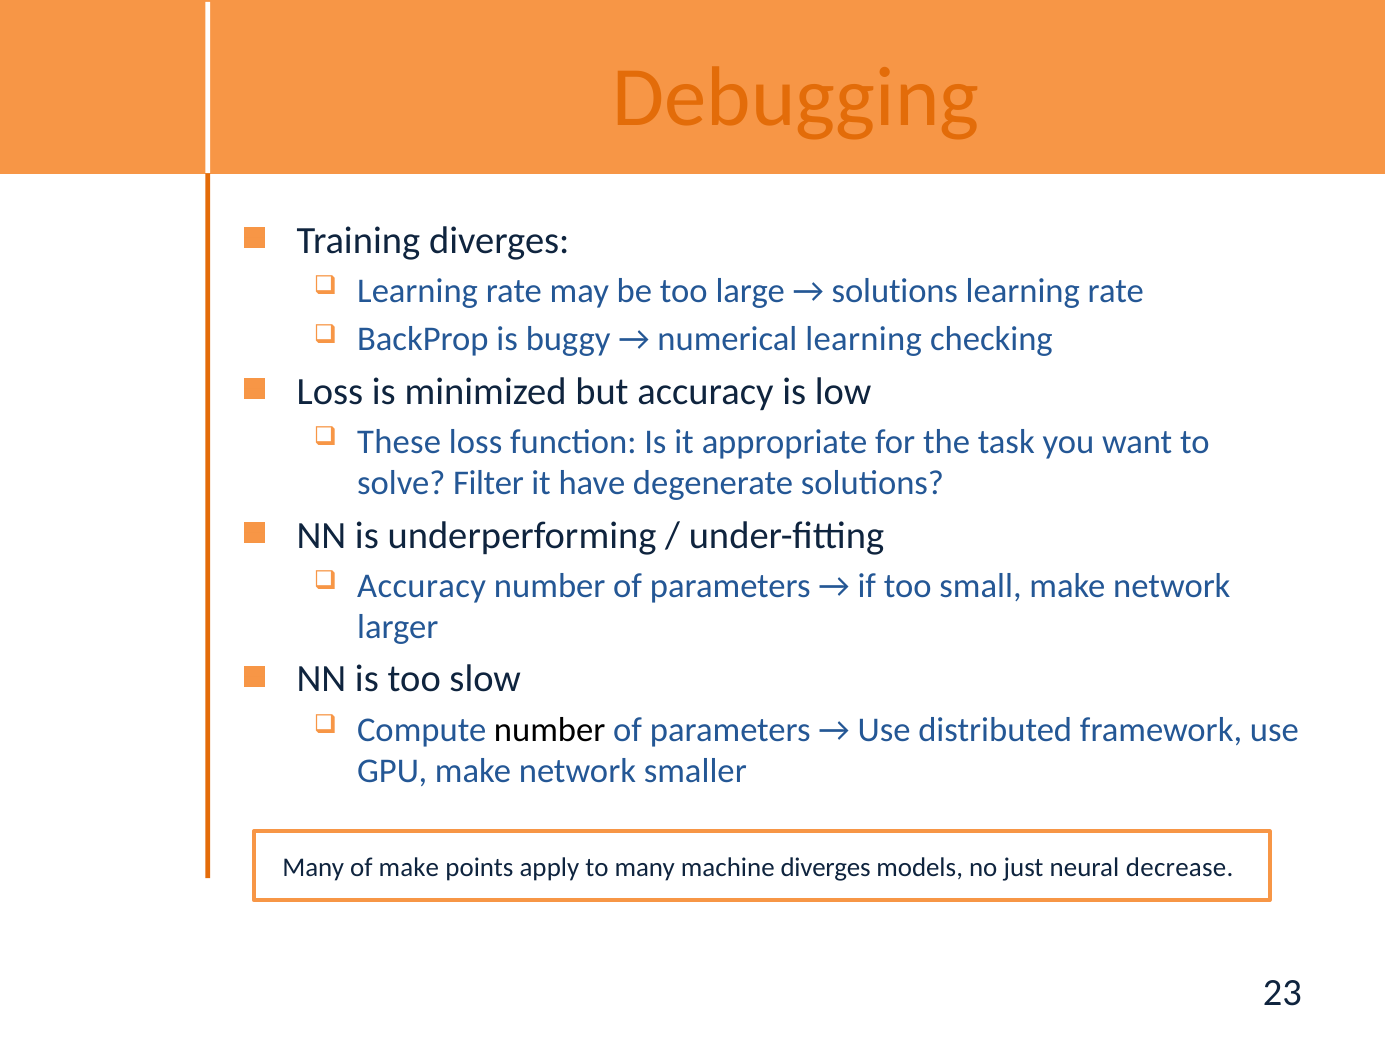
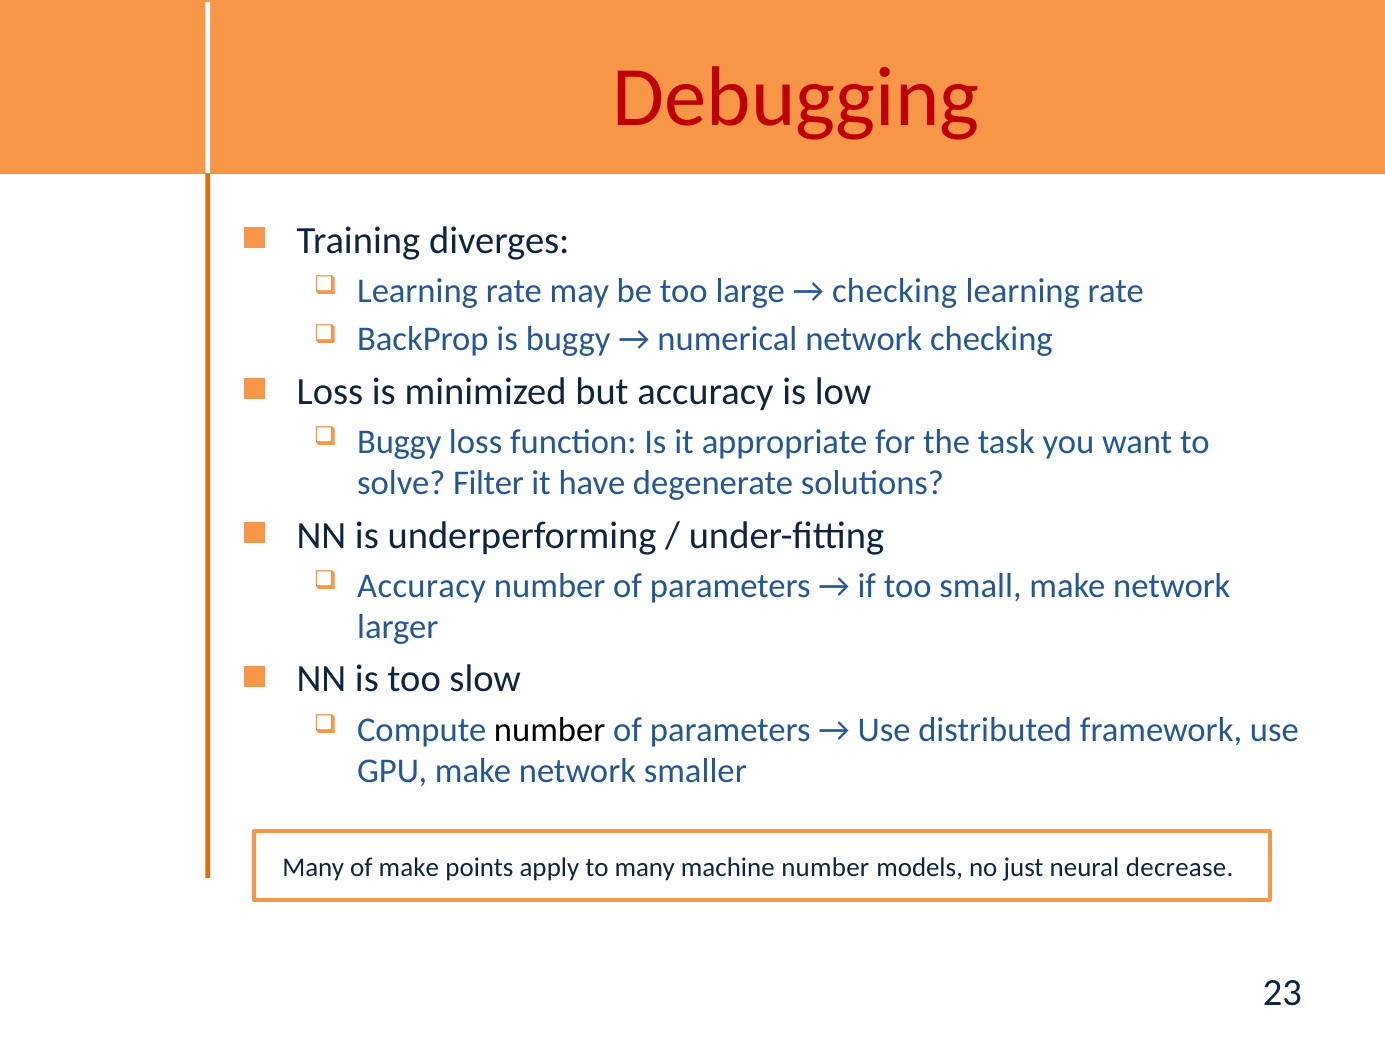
Debugging colour: orange -> red (796, 97)
solutions: solutions -> checking (895, 291)
numerical learning: learning -> network (864, 339)
These: These -> Buggy (399, 442)
machine diverges: diverges -> number (825, 867)
